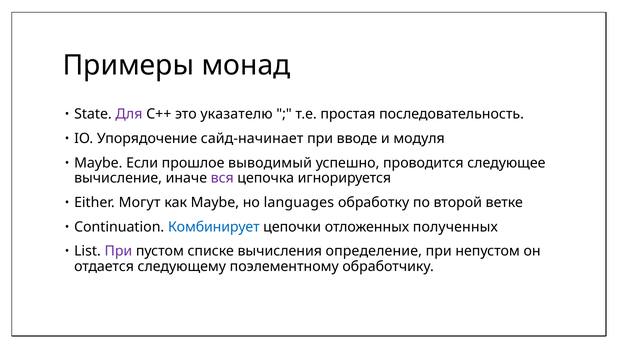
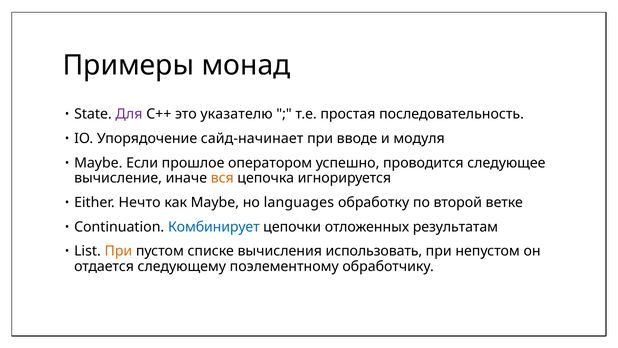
выводимый: выводимый -> оператором (270, 163)
вся colour: purple -> orange (222, 178)
Могут: Могут -> Нечто (140, 202)
полученных: полученных -> результатам (455, 227)
При colour: purple -> orange (118, 251)
определение: определение -> использовать (374, 251)
